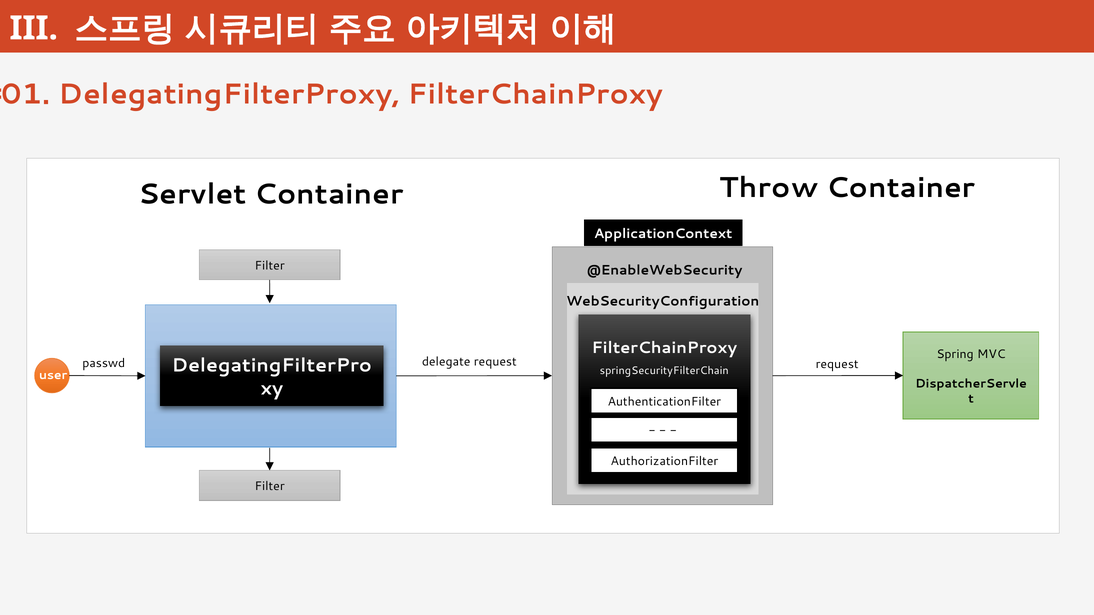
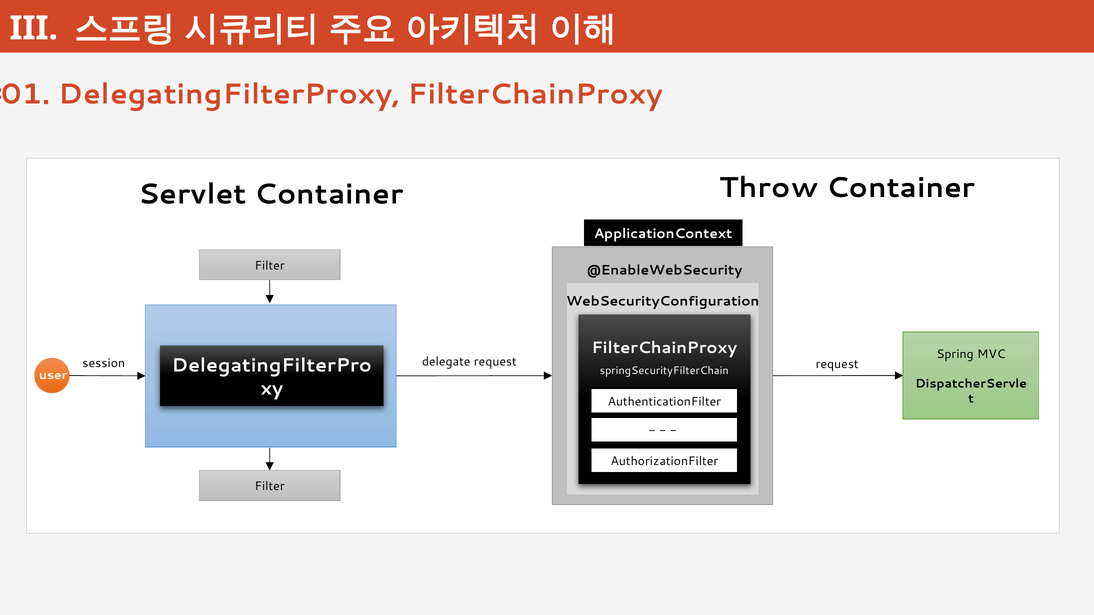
passwd: passwd -> session (104, 364)
